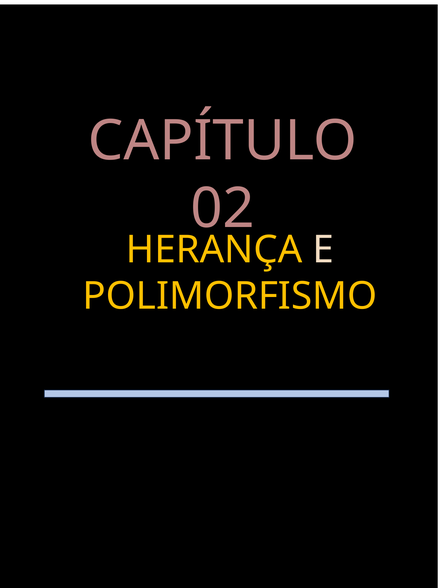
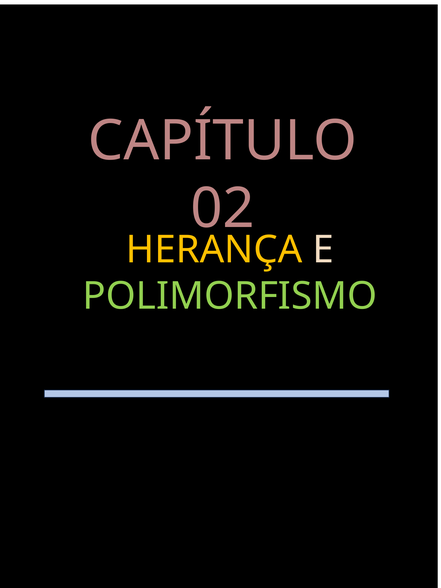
POLIMORFISMO colour: yellow -> light green (230, 296)
